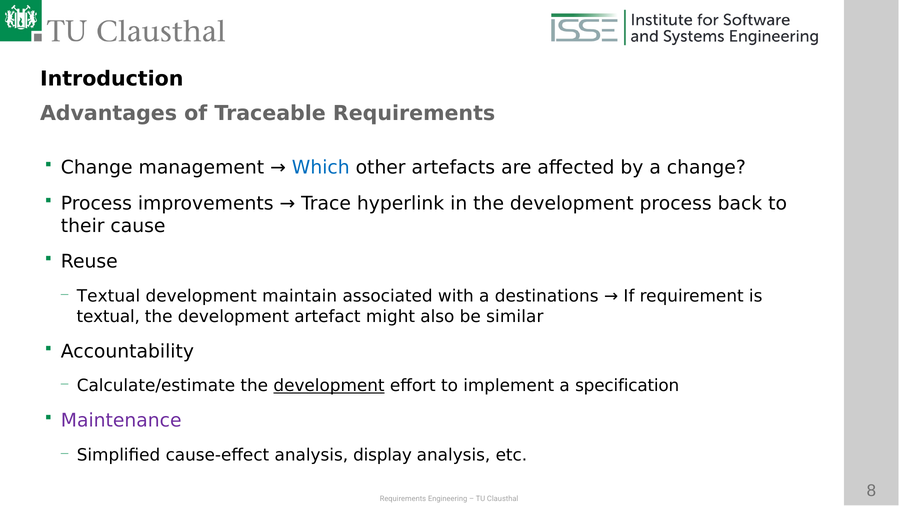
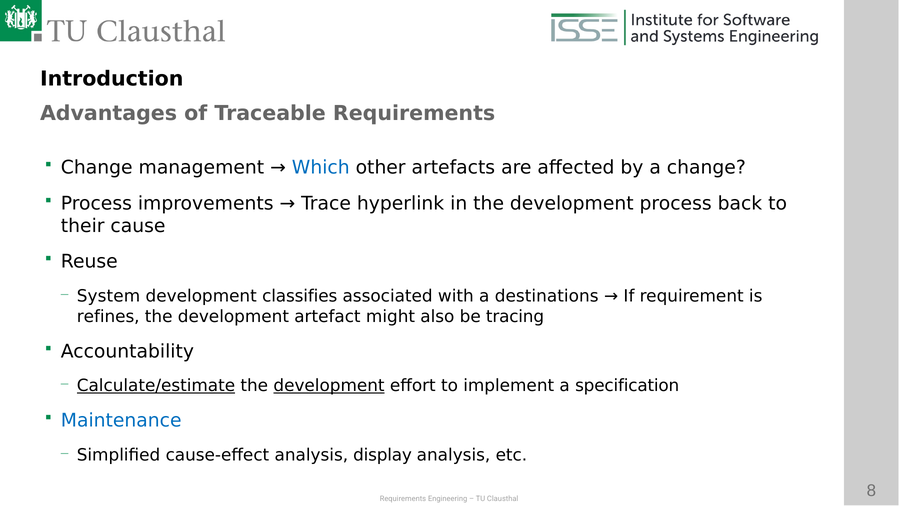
Textual: Textual -> System (108, 296)
maintain: maintain -> classifies (300, 296)
textual: textual -> refines (108, 316)
similar: similar -> tracing (515, 316)
Calculate/estimate underline: none -> present (156, 386)
Maintenance colour: purple -> blue (121, 420)
